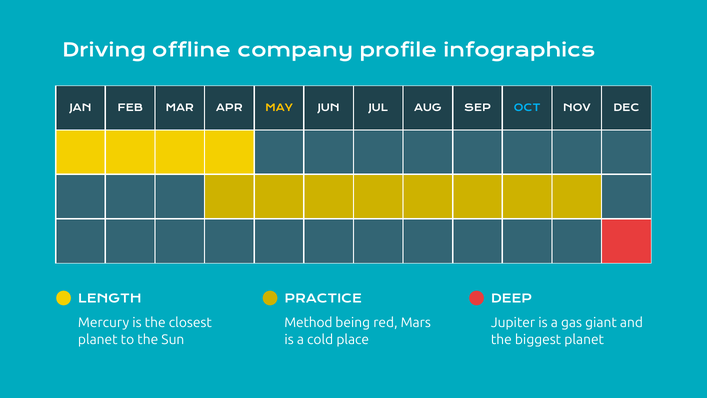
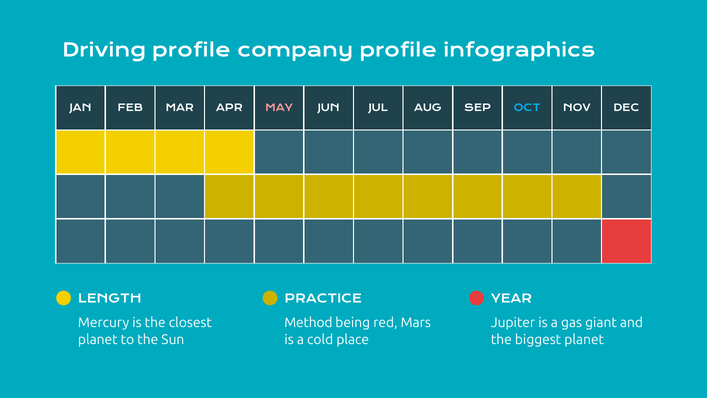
Driving offline: offline -> profile (191, 51)
MAY colour: yellow -> pink (279, 108)
DEEP: DEEP -> YEAR (512, 299)
